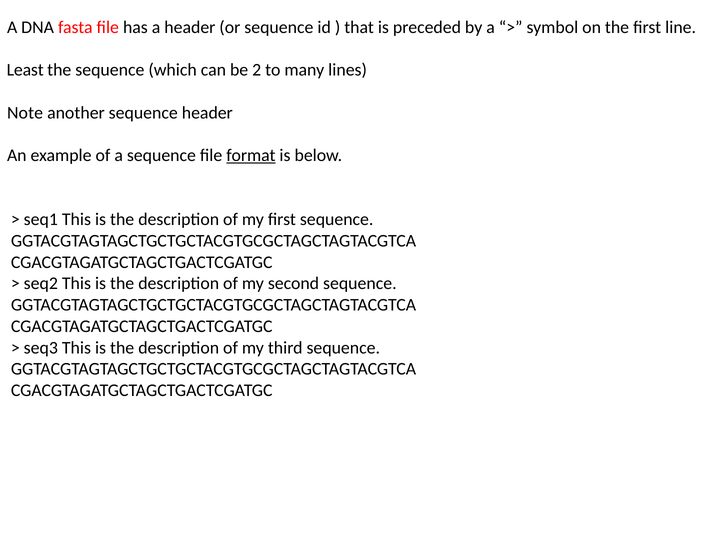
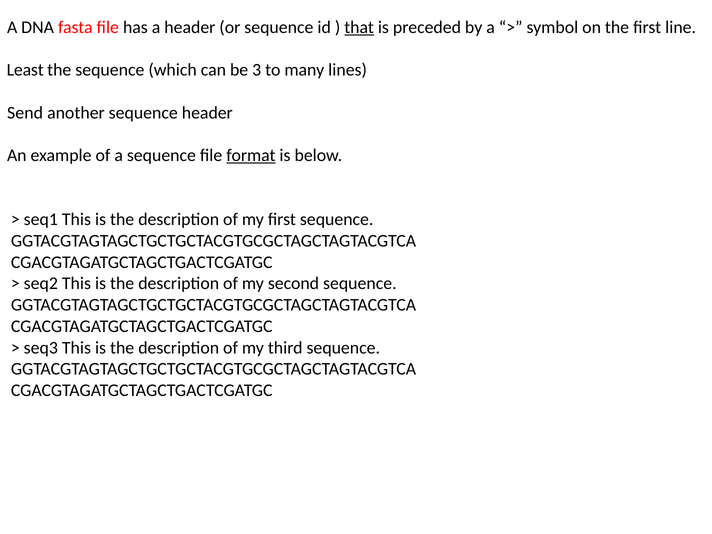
that underline: none -> present (359, 27)
2: 2 -> 3 (257, 70)
Note: Note -> Send (25, 113)
